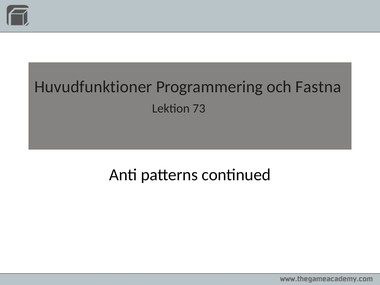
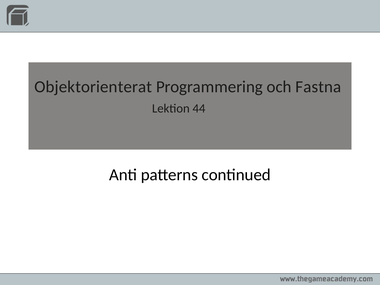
Huvudfunktioner: Huvudfunktioner -> Objektorienterat (93, 87)
73: 73 -> 44 (199, 109)
